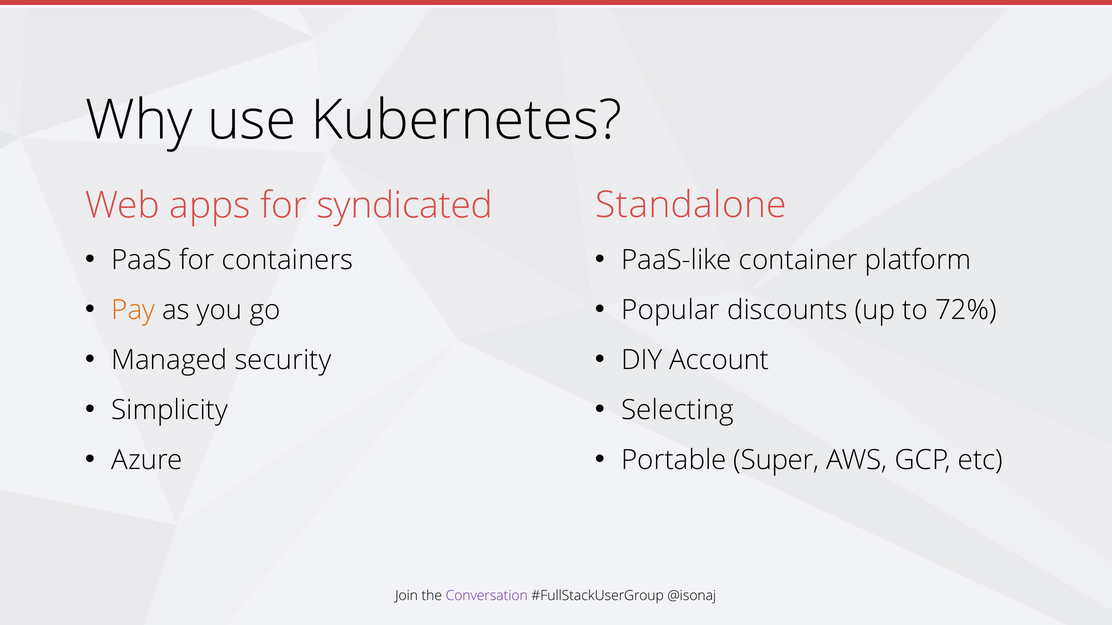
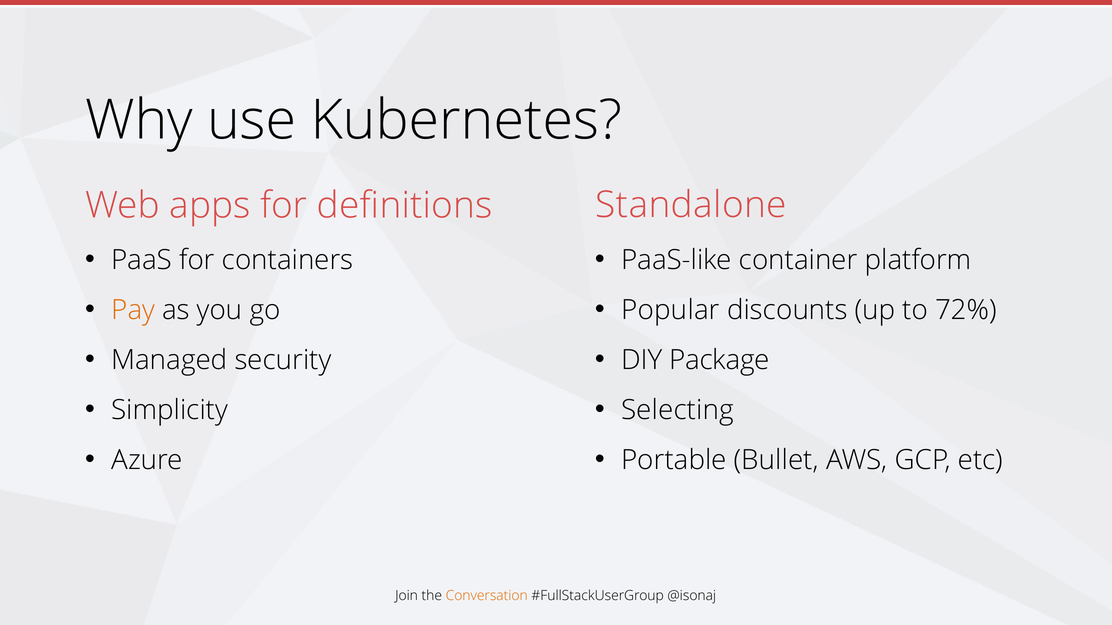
syndicated: syndicated -> definitions (405, 205)
Account: Account -> Package (719, 360)
Super: Super -> Bullet (776, 461)
Conversation colour: purple -> orange (487, 596)
